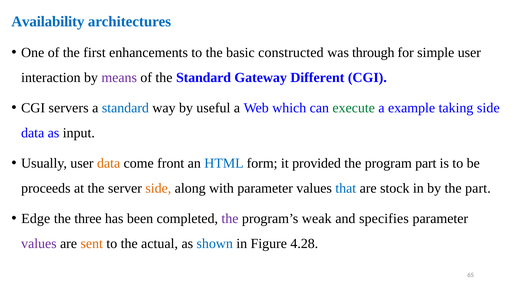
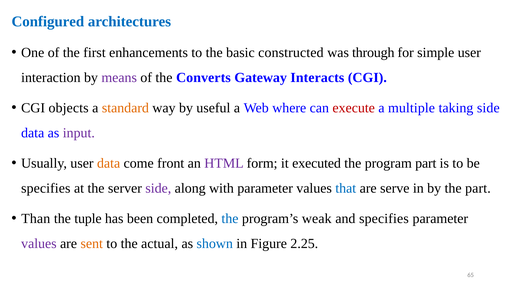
Availability: Availability -> Configured (48, 22)
the Standard: Standard -> Converts (203, 78)
Different: Different -> Interacts (317, 78)
servers: servers -> objects (69, 108)
standard colour: blue -> orange (125, 108)
which: which -> where (289, 108)
execute colour: green -> red (354, 108)
example: example -> multiple (412, 108)
input colour: black -> purple (79, 133)
HTML colour: blue -> purple (224, 164)
provided: provided -> executed (317, 164)
proceeds: proceeds -> specifies (46, 189)
side colour: orange -> purple (158, 189)
stock: stock -> serve (395, 189)
Edge: Edge -> Than (36, 219)
three: three -> tuple (88, 219)
the colour: purple -> blue (230, 219)
4.28: 4.28 -> 2.25 (304, 244)
